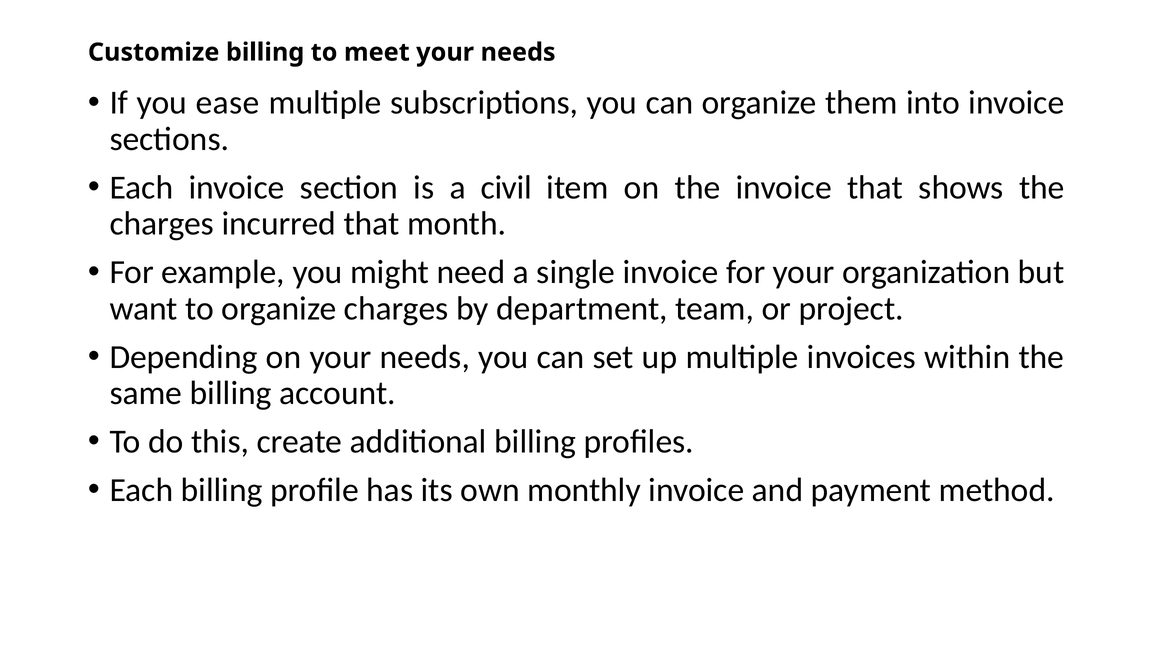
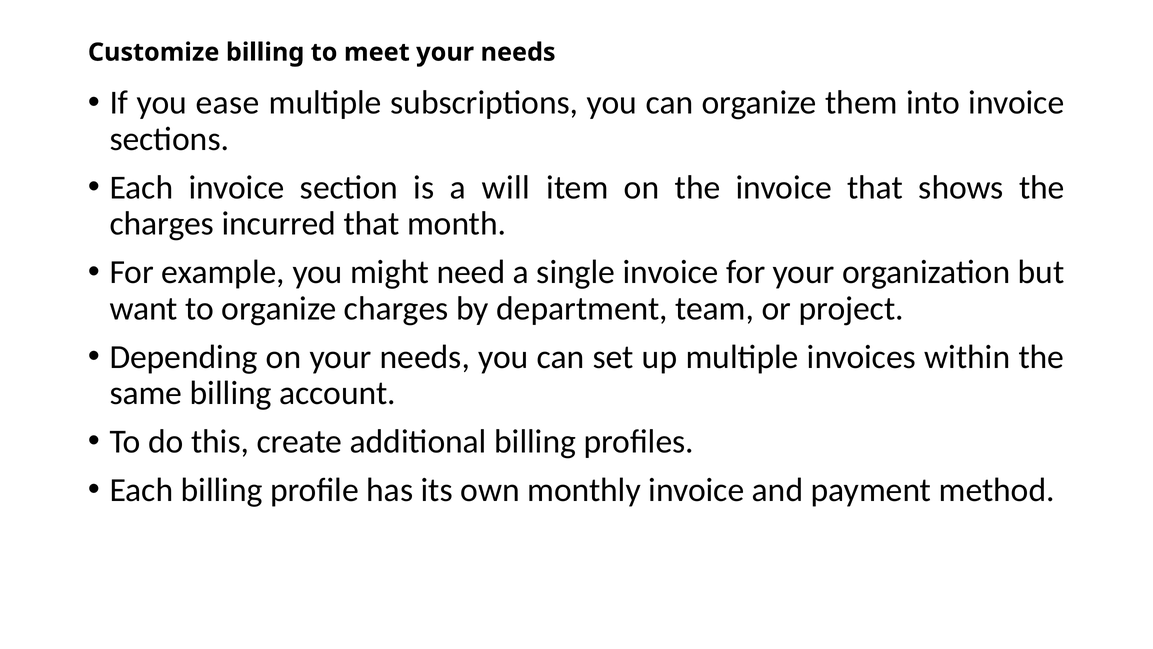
civil: civil -> will (506, 187)
